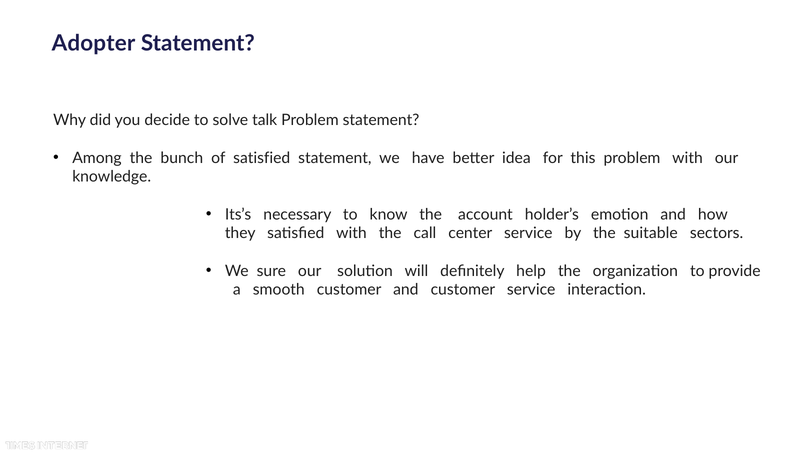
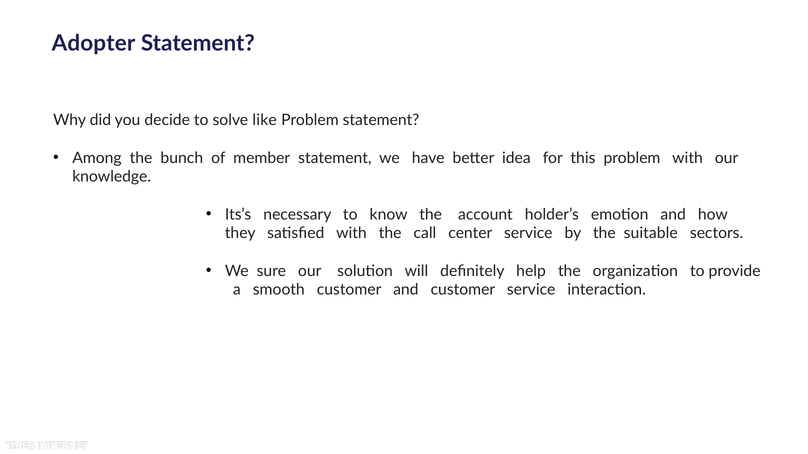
talk: talk -> like (265, 120)
of satisfied: satisfied -> member (262, 158)
